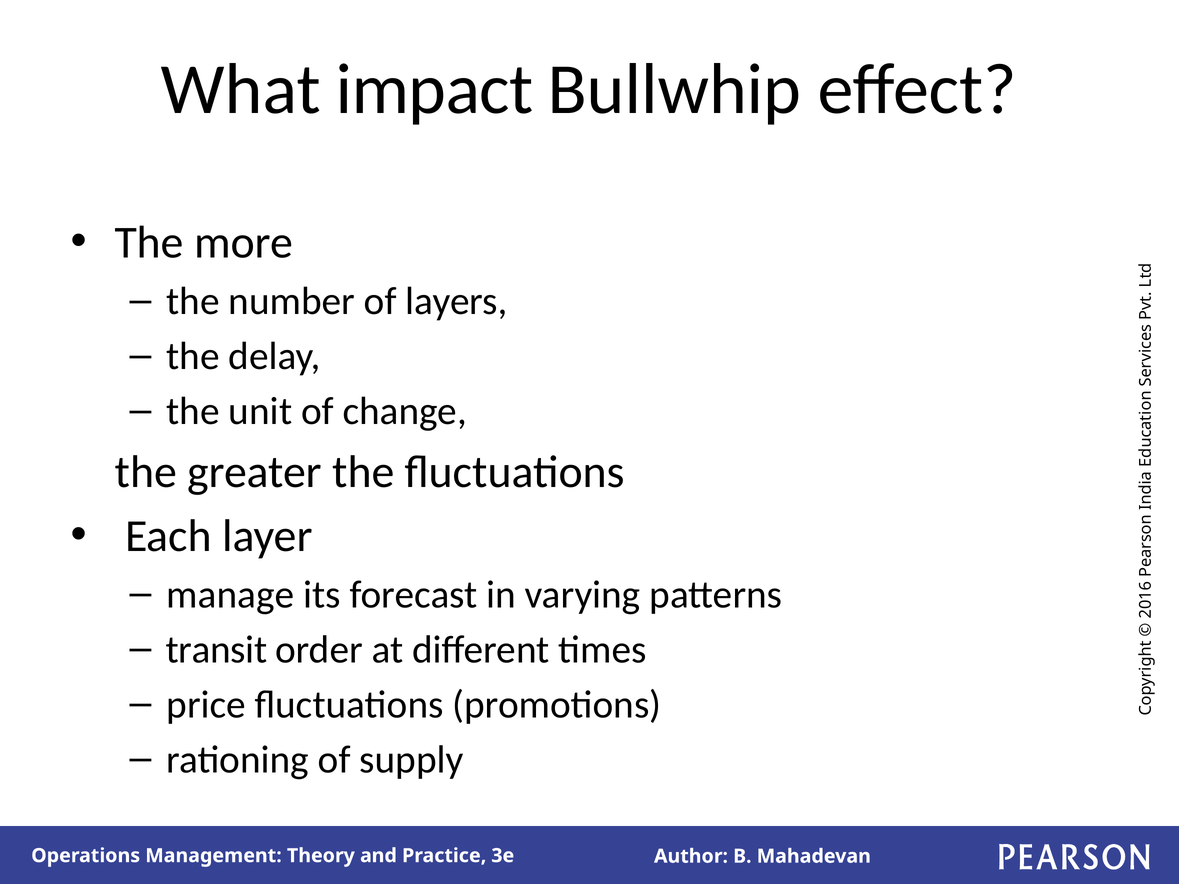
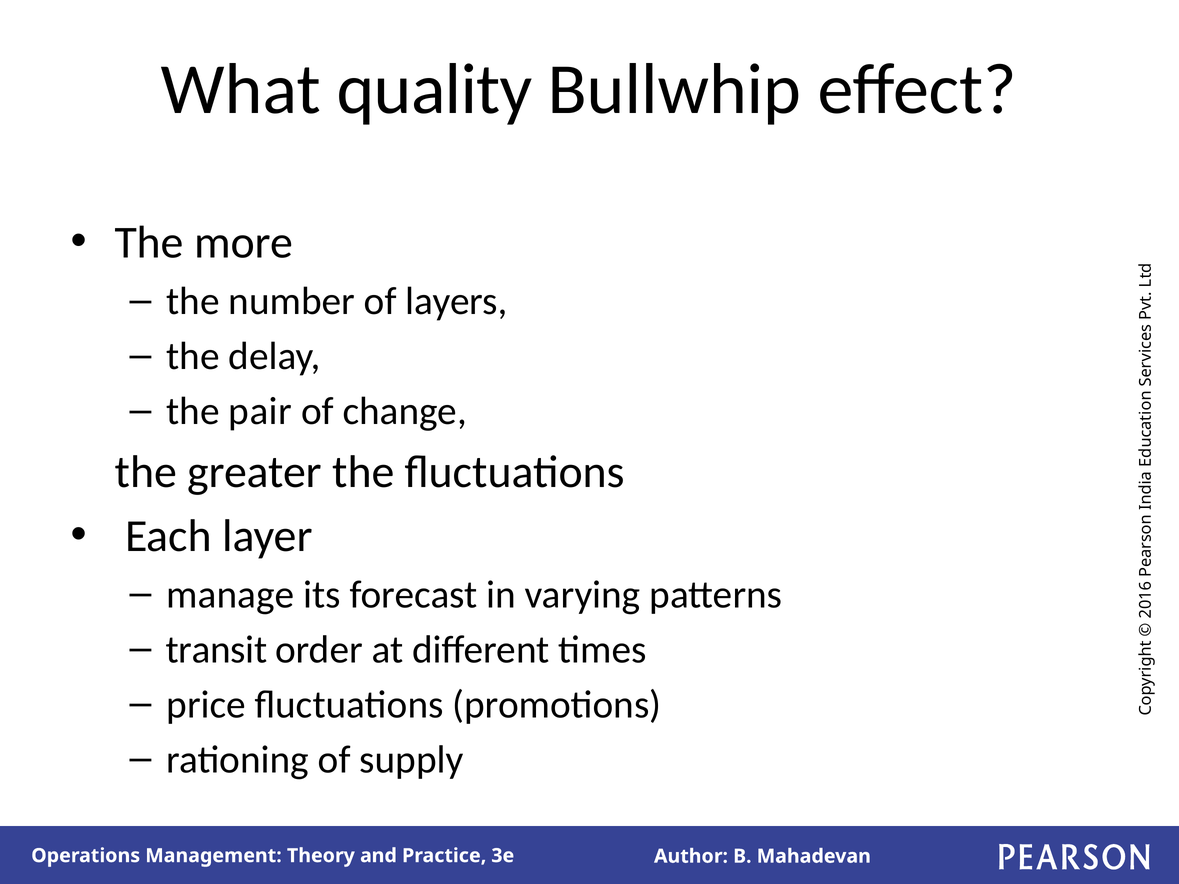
impact: impact -> quality (435, 89)
unit: unit -> pair (260, 411)
